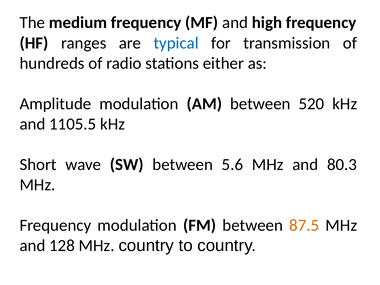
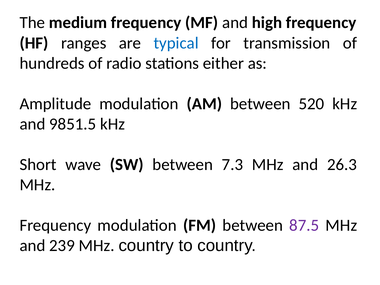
1105.5: 1105.5 -> 9851.5 (73, 124)
5.6: 5.6 -> 7.3 (232, 165)
80.3: 80.3 -> 26.3 (342, 165)
87.5 colour: orange -> purple (304, 225)
128: 128 -> 239 (62, 246)
